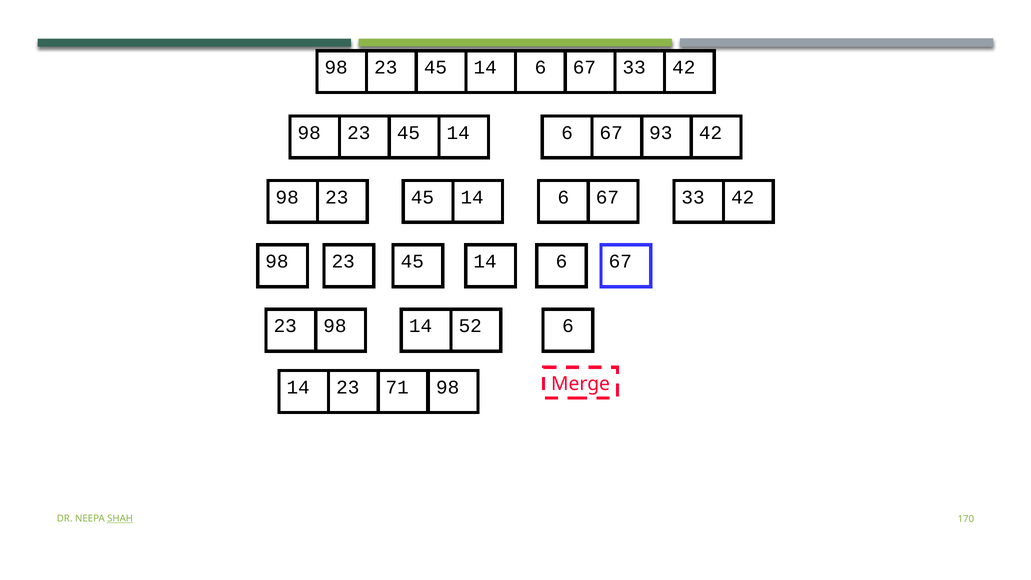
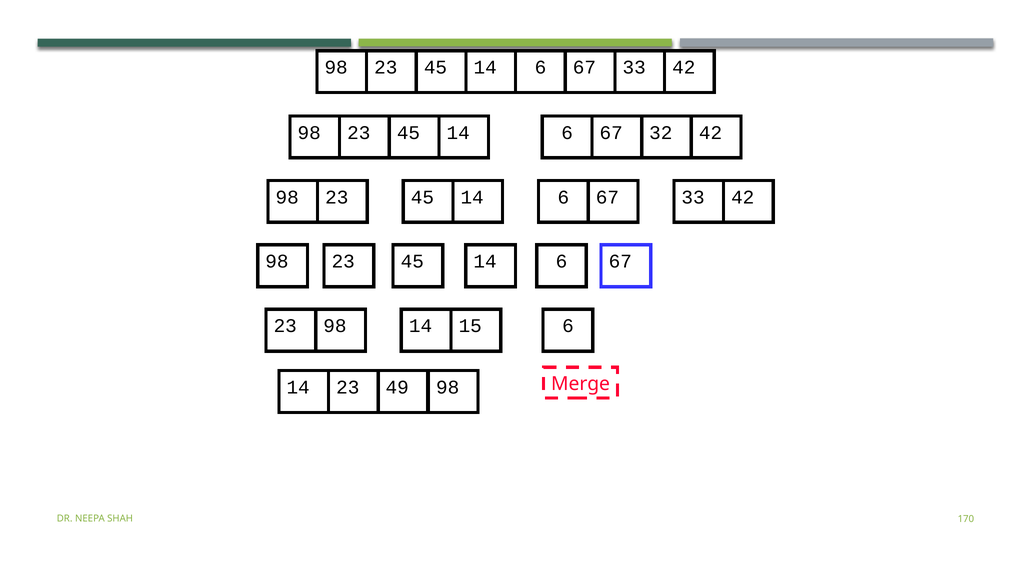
93: 93 -> 32 (661, 133)
52: 52 -> 15 (470, 326)
71: 71 -> 49 (397, 387)
SHAH underline: present -> none (120, 519)
